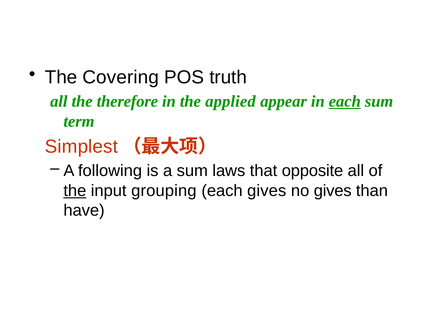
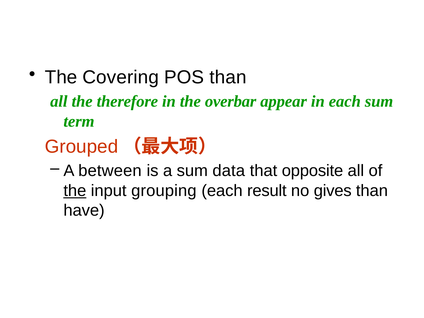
POS truth: truth -> than (228, 77)
applied: applied -> overbar (231, 102)
each underline: present -> none (345, 102)
Simplest: Simplest -> Grouped (82, 146)
following: following -> between (110, 171)
laws: laws -> data (229, 171)
each gives: gives -> result (267, 191)
